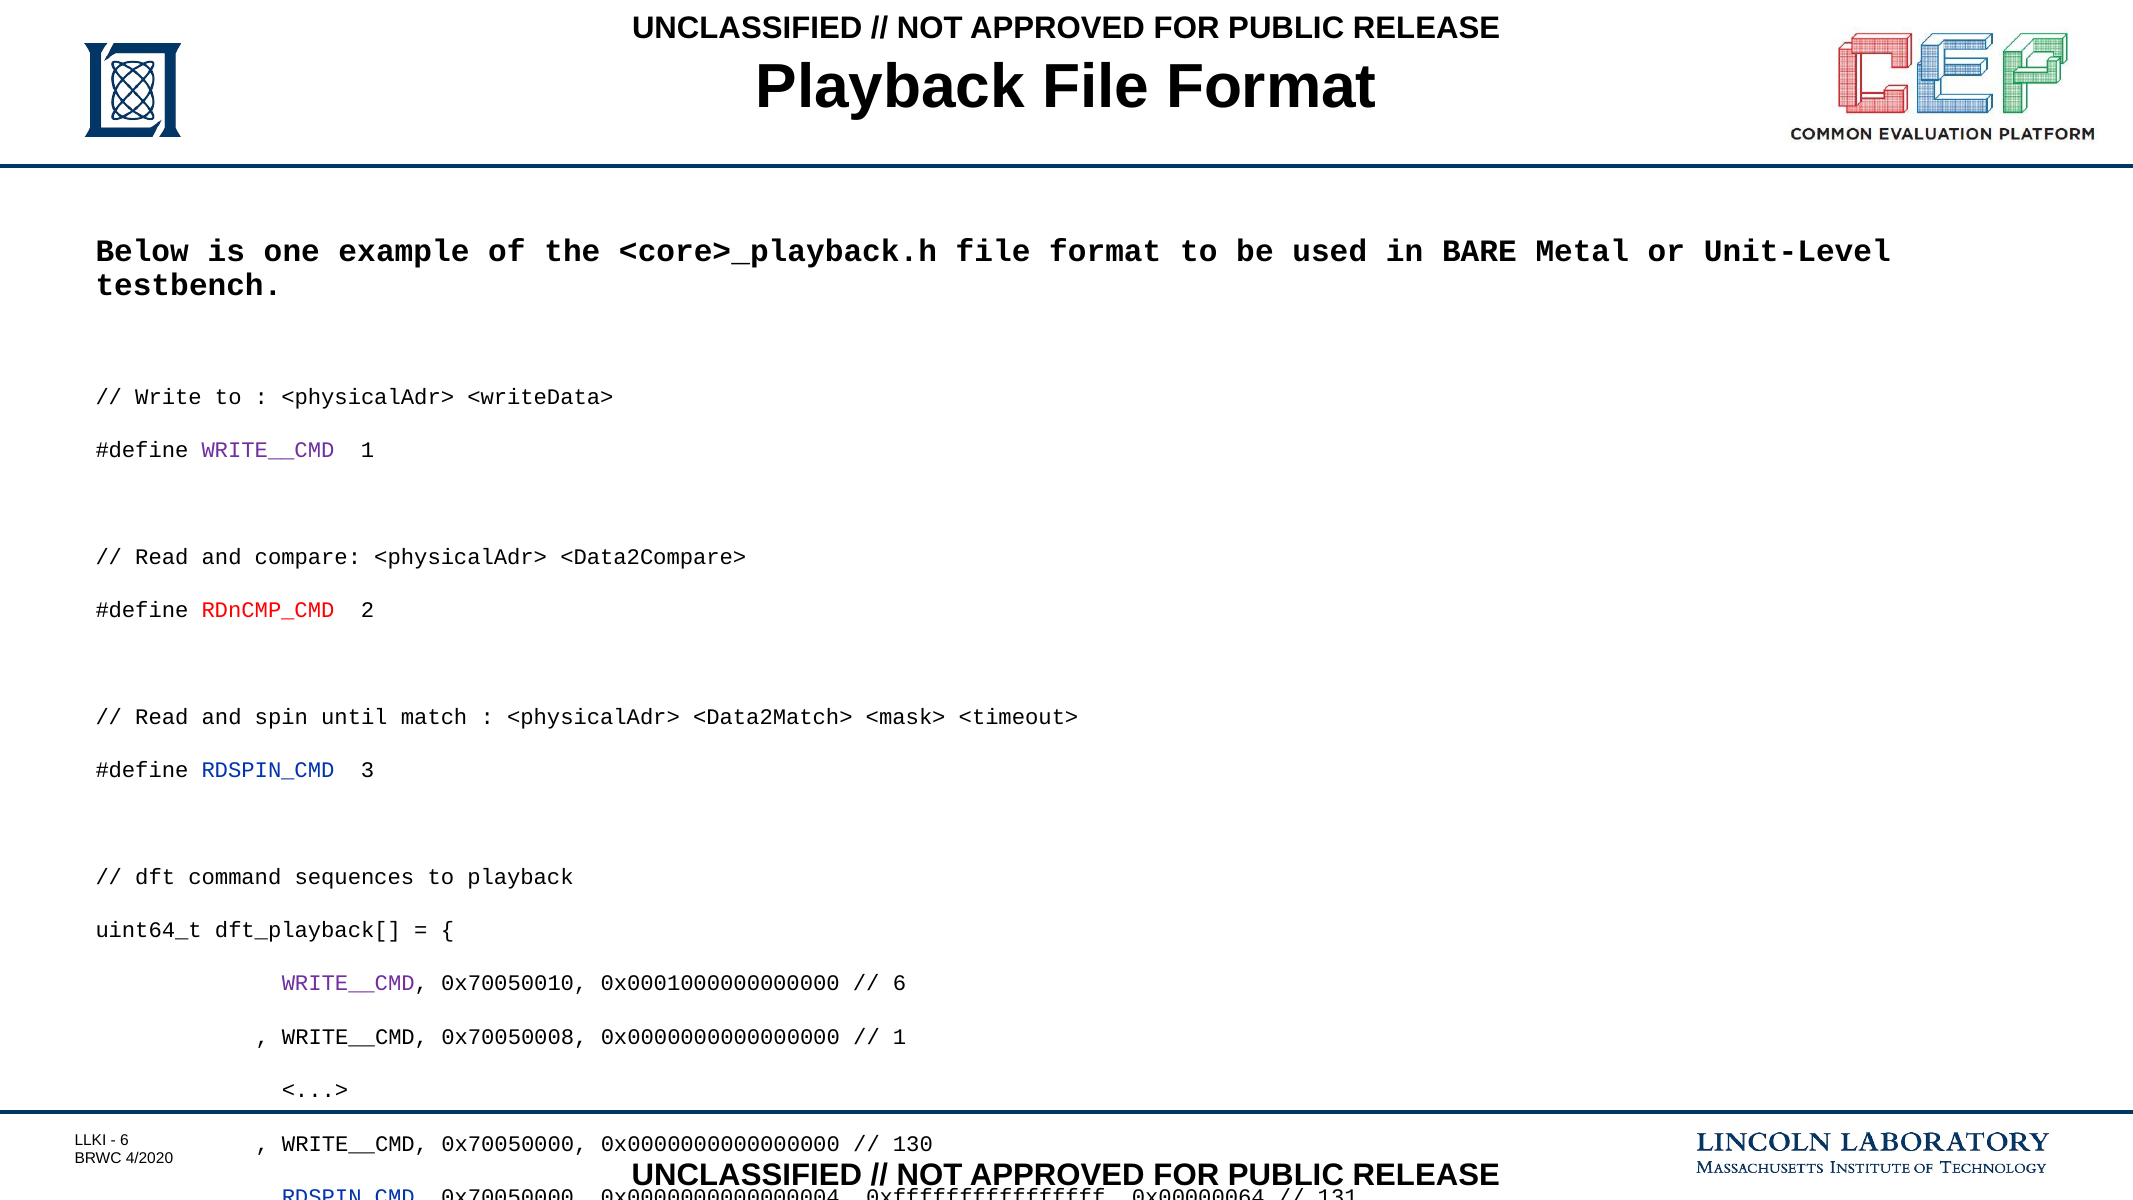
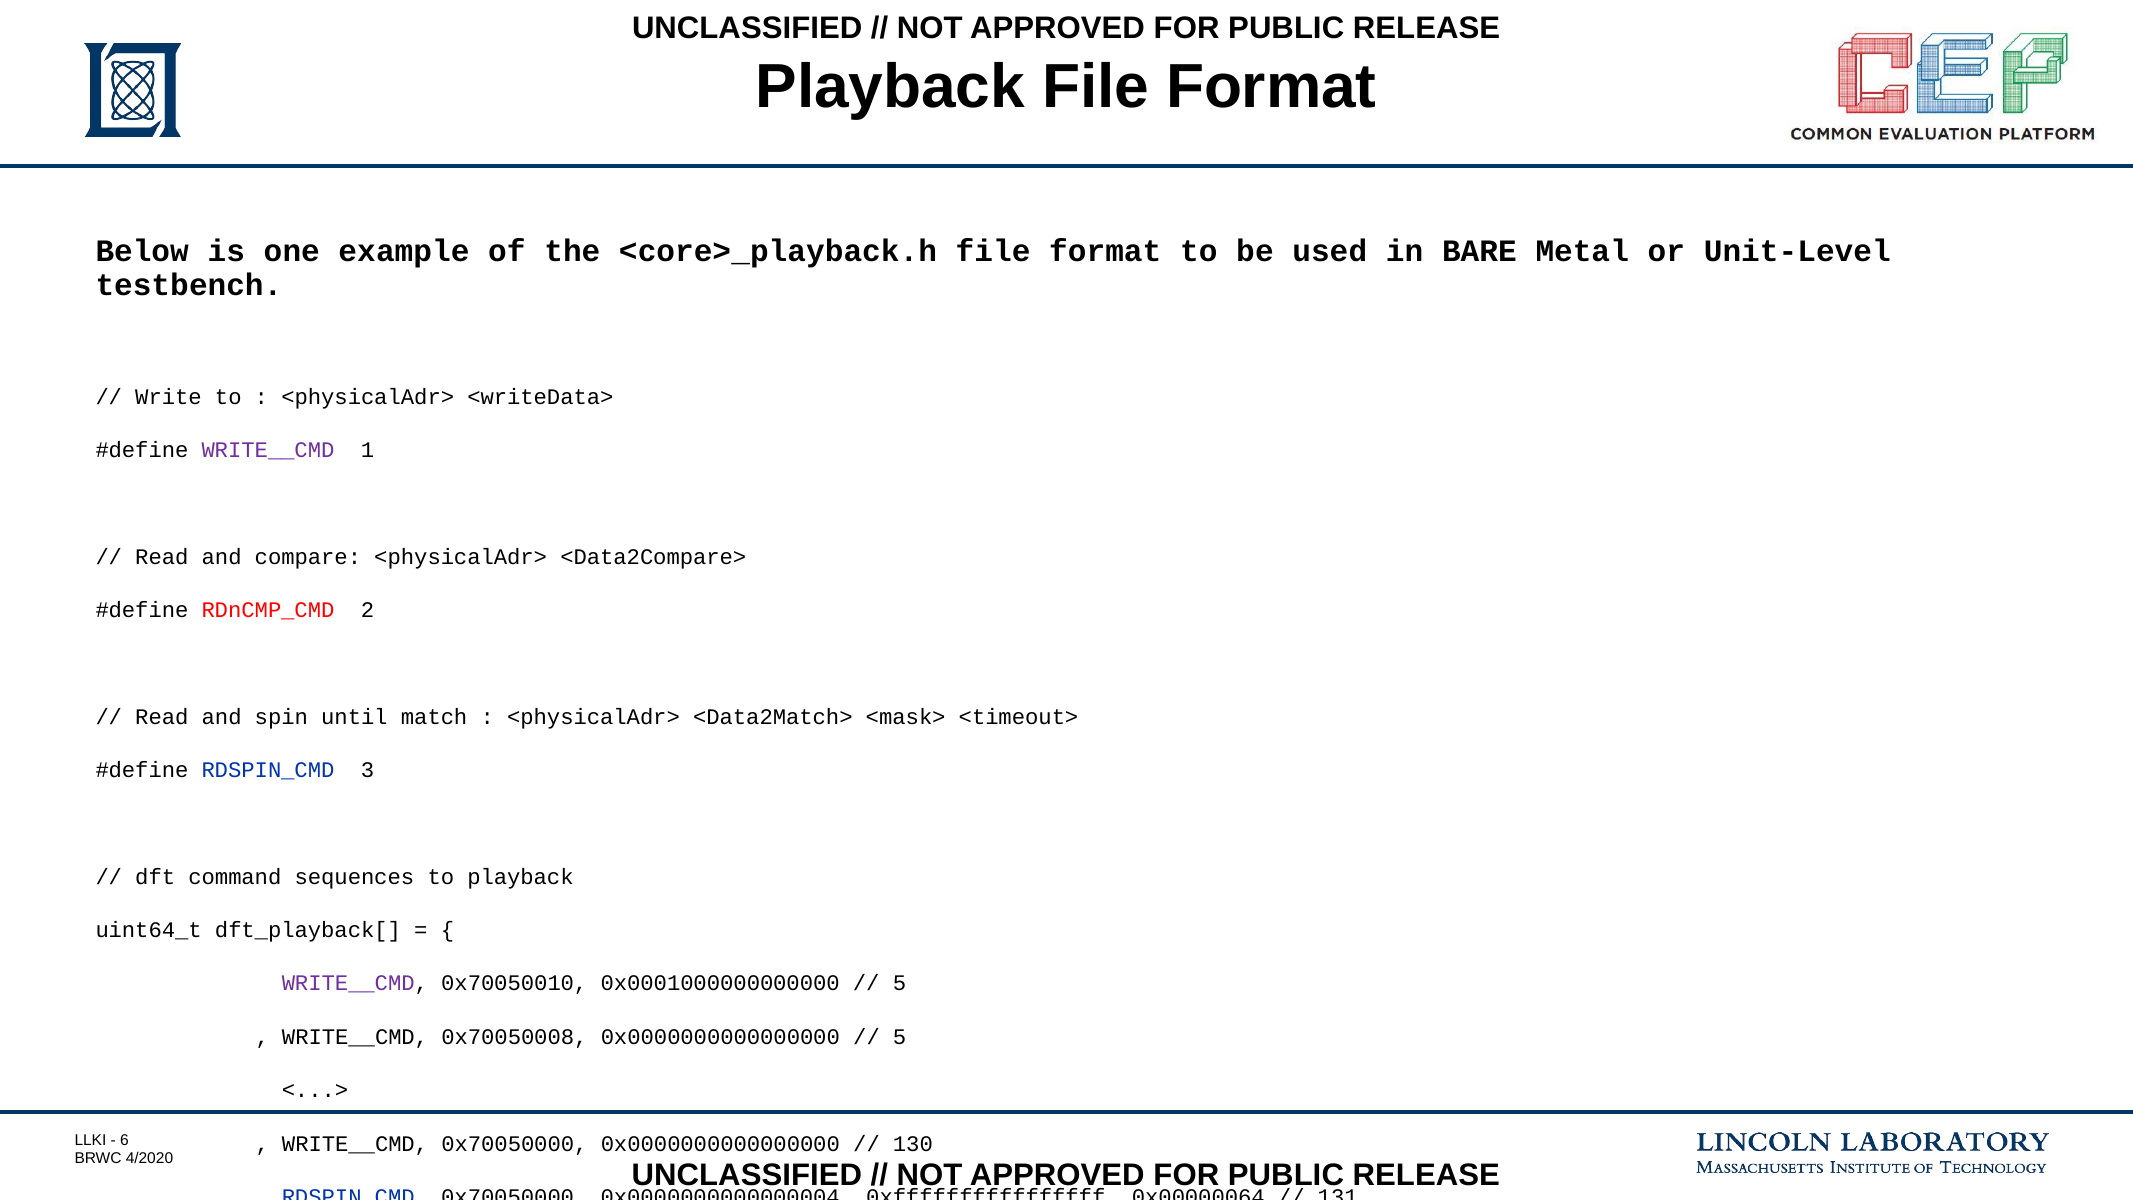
6: 6 -> 5 (900, 984)
1: 1 -> 5 (900, 1037)
